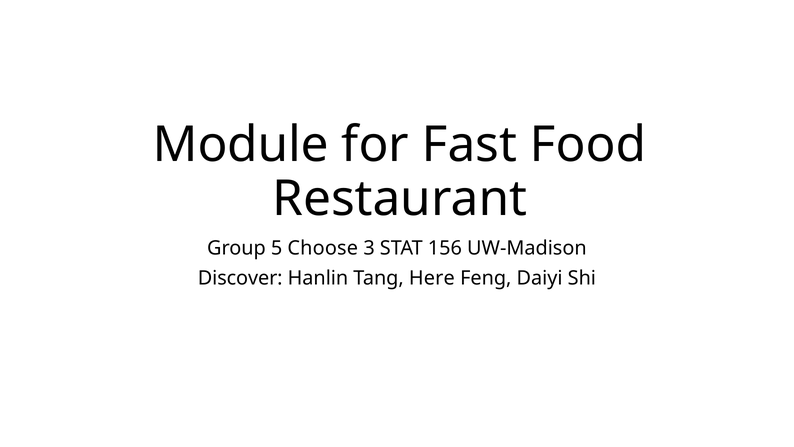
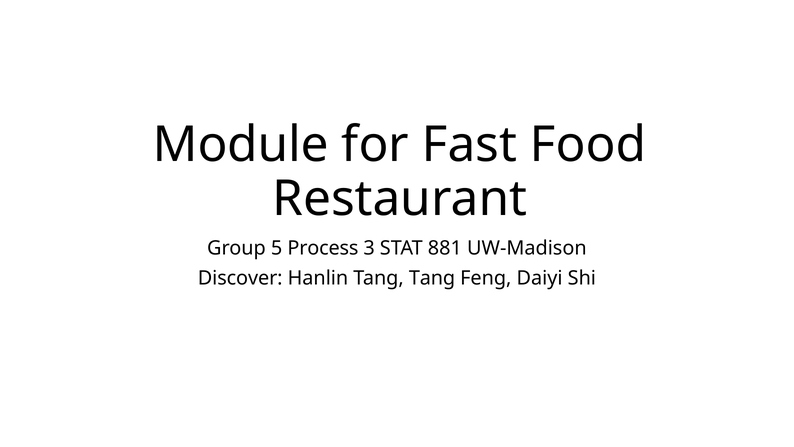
Choose: Choose -> Process (323, 248)
156: 156 -> 881 (445, 248)
Tang Here: Here -> Tang (432, 278)
